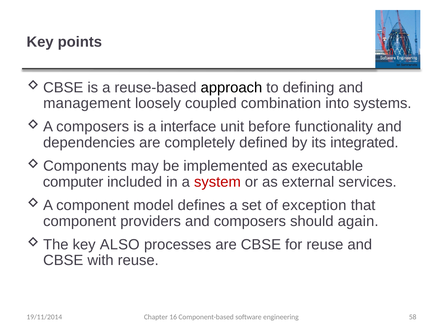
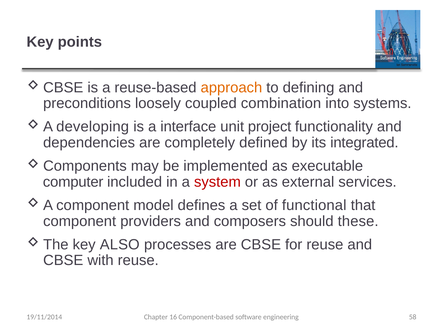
approach colour: black -> orange (231, 88)
management: management -> preconditions (87, 104)
composers: composers -> developing (93, 127)
before: before -> project (270, 127)
exception: exception -> functional (314, 205)
again: again -> these (358, 221)
